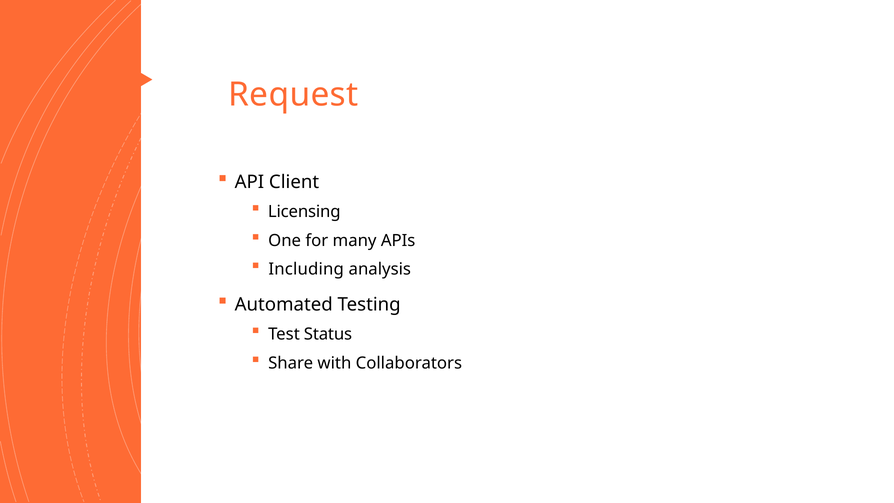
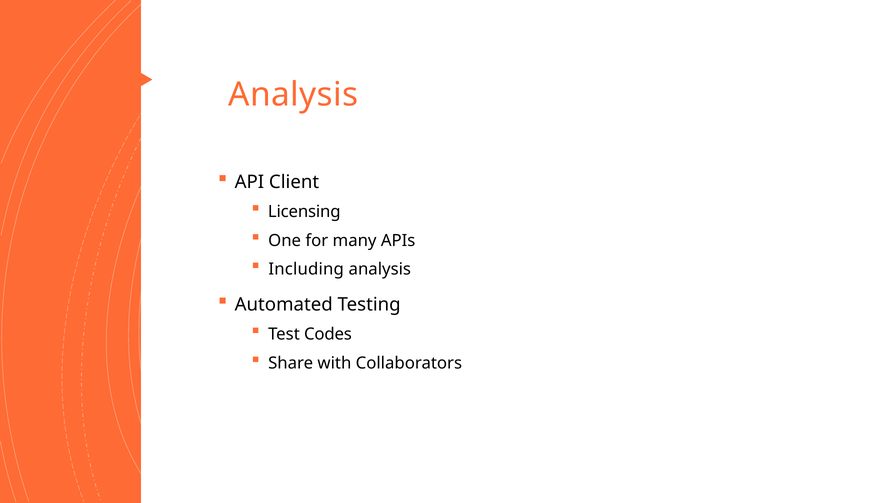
Request: Request -> Analysis (293, 95)
Status: Status -> Codes (328, 334)
